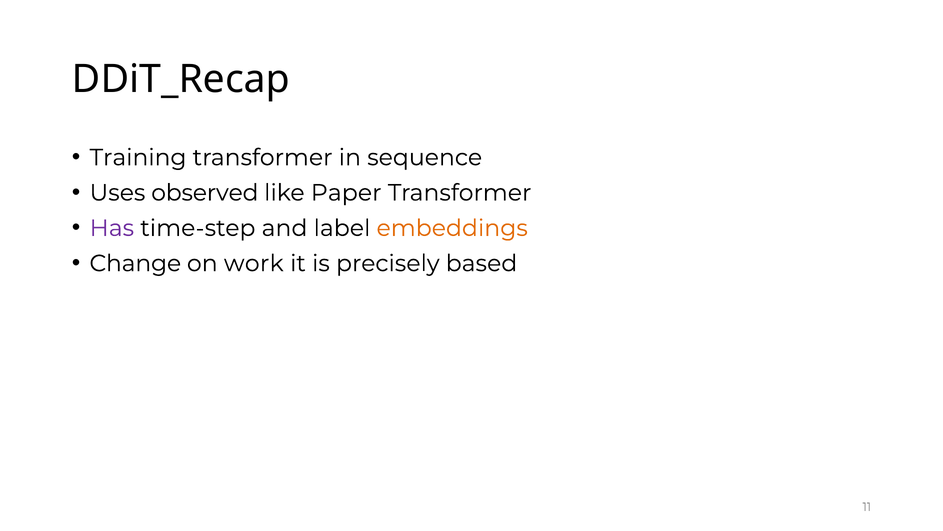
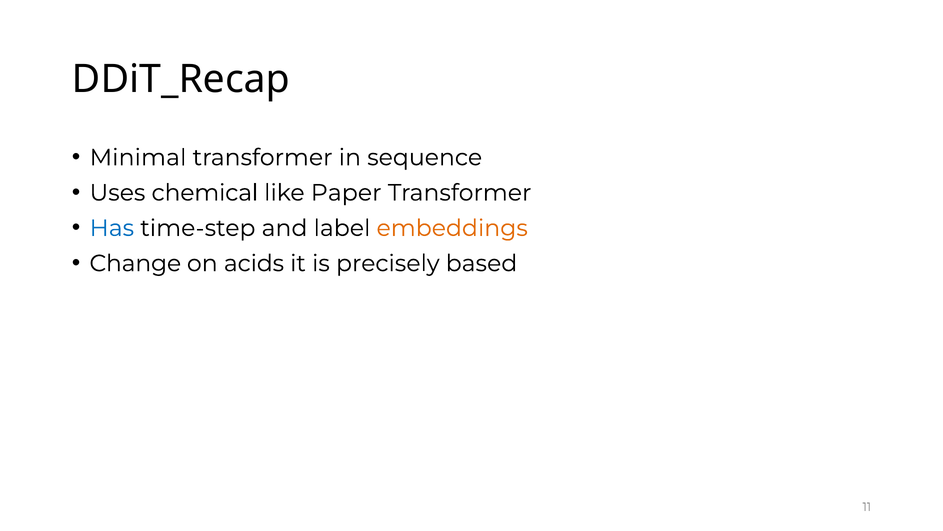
Training: Training -> Minimal (138, 157)
observed: observed -> chemical (205, 193)
Has colour: purple -> blue (112, 228)
work: work -> acids (254, 263)
